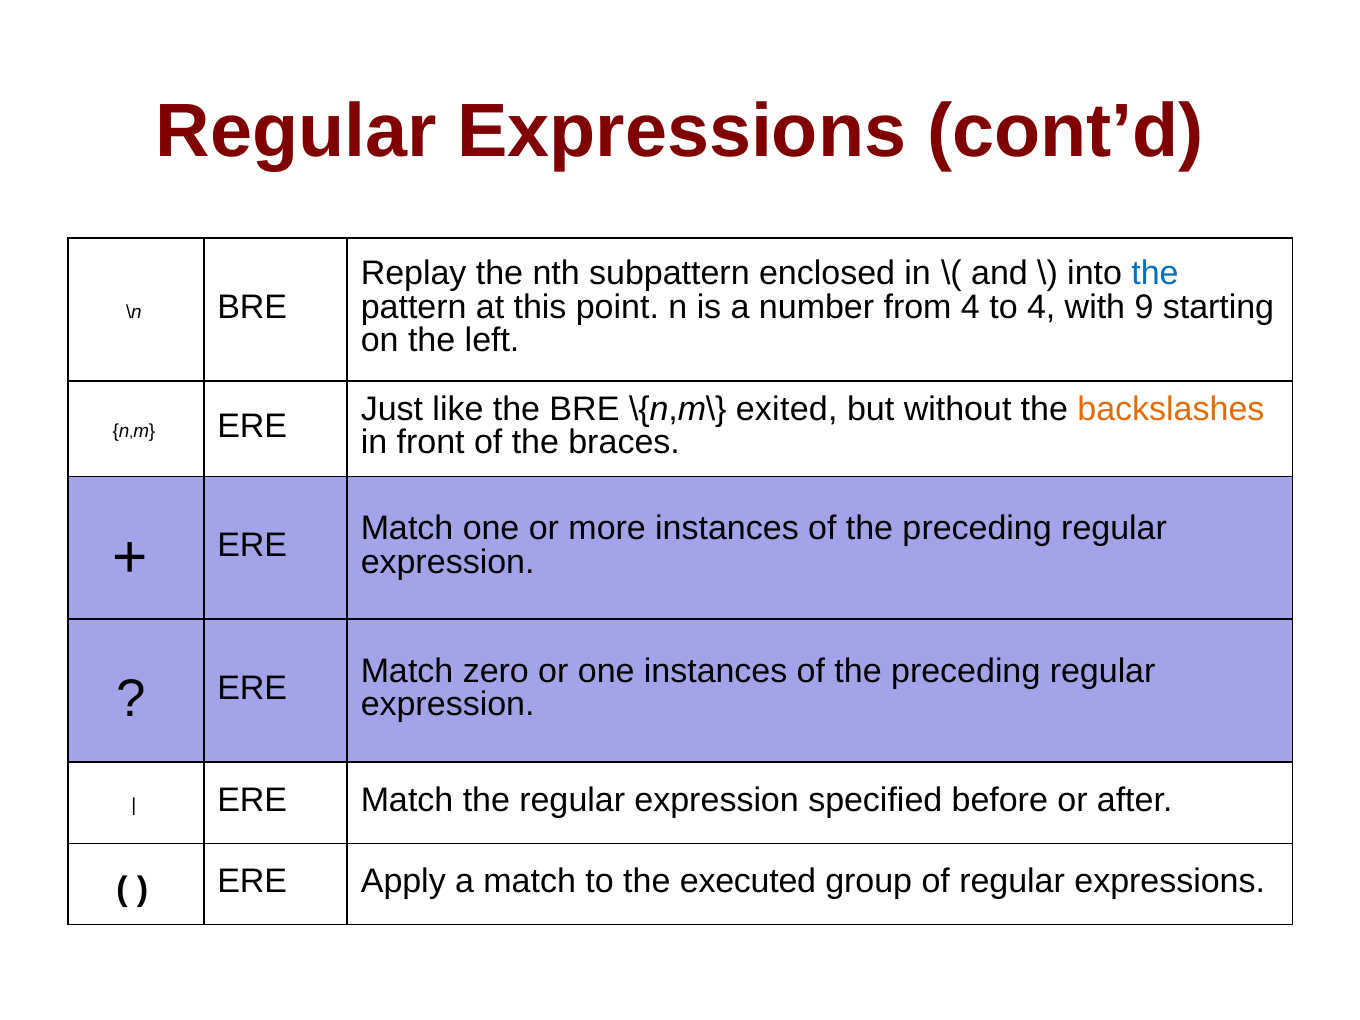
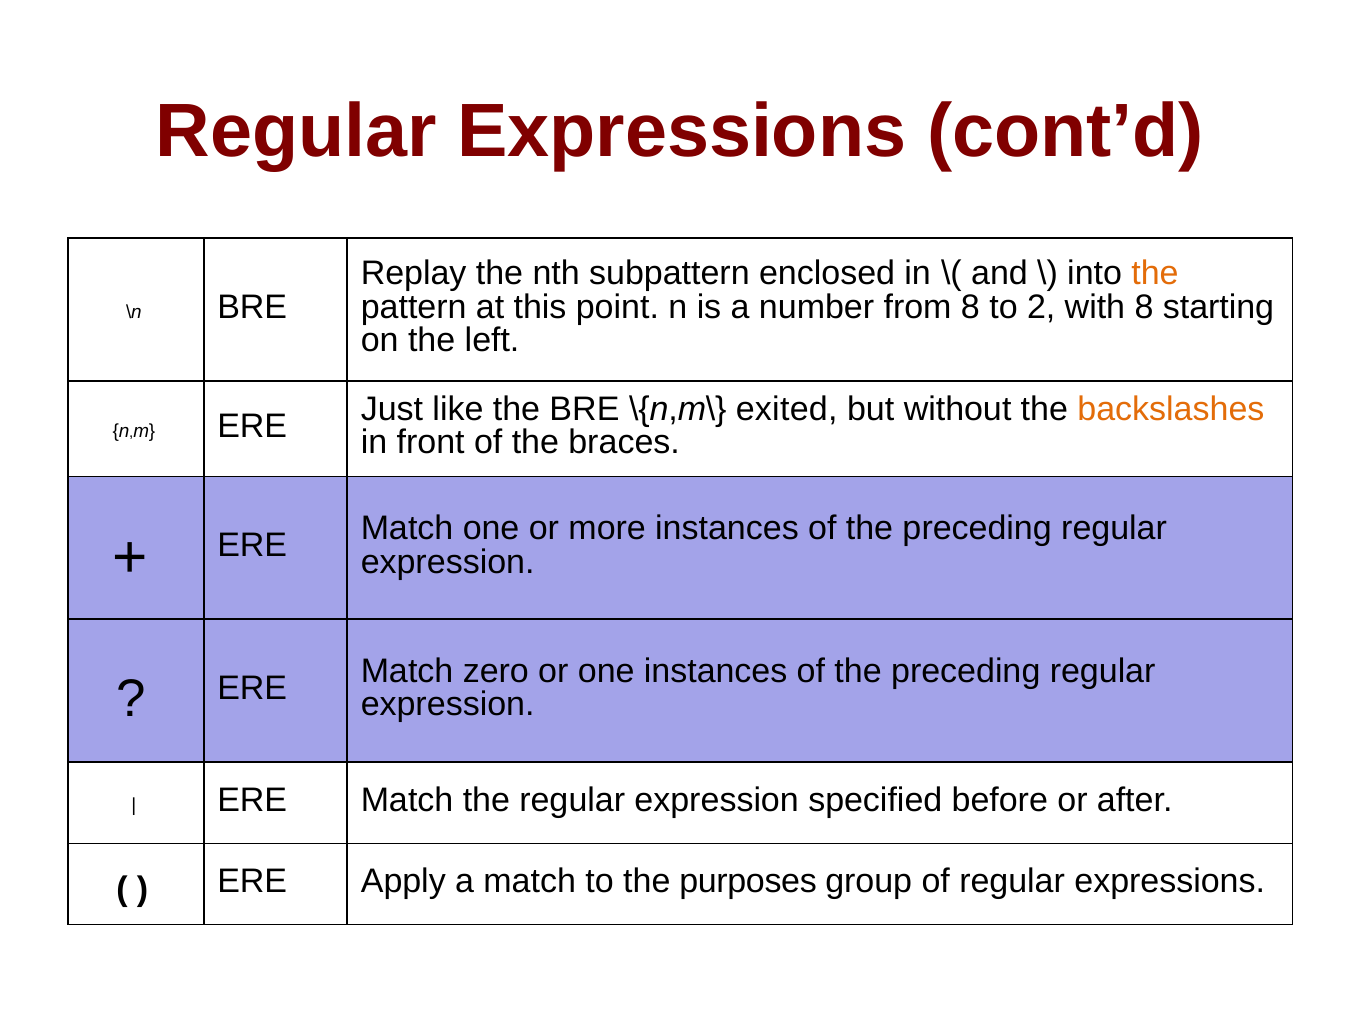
the colour: blue -> orange (1155, 274)
from 4: 4 -> 8 (970, 307)
to 4: 4 -> 2 (1041, 307)
with 9: 9 -> 8 (1144, 307)
executed: executed -> purposes (748, 882)
